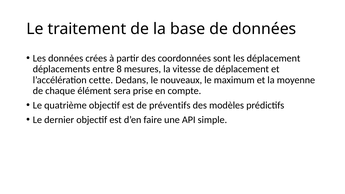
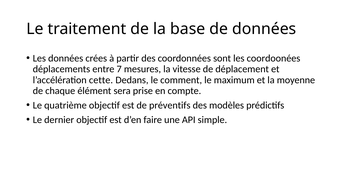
les déplacement: déplacement -> coordoonées (274, 58)
8: 8 -> 7 (119, 69)
nouveaux: nouveaux -> comment (181, 80)
